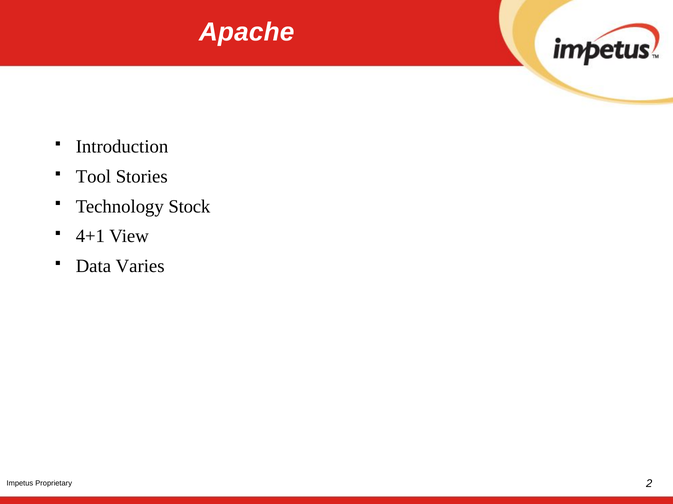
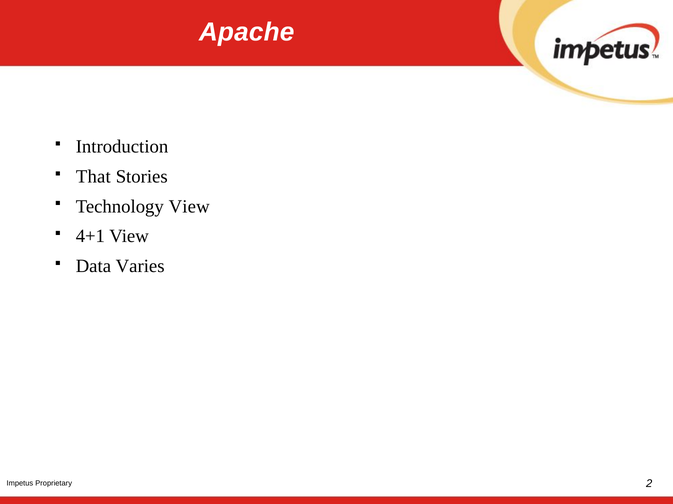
Tool: Tool -> That (93, 177)
Technology Stock: Stock -> View (189, 207)
